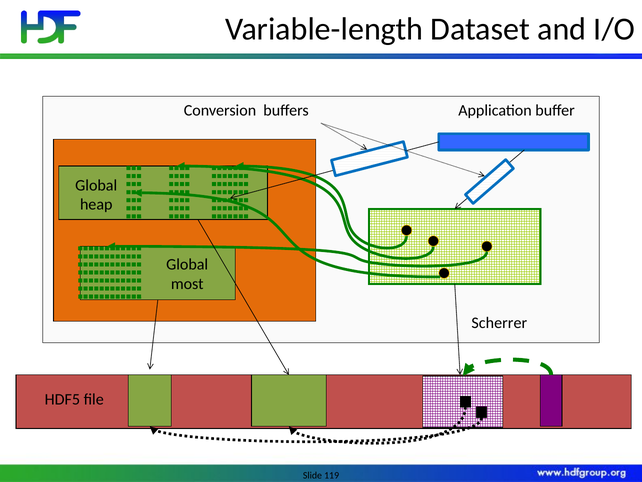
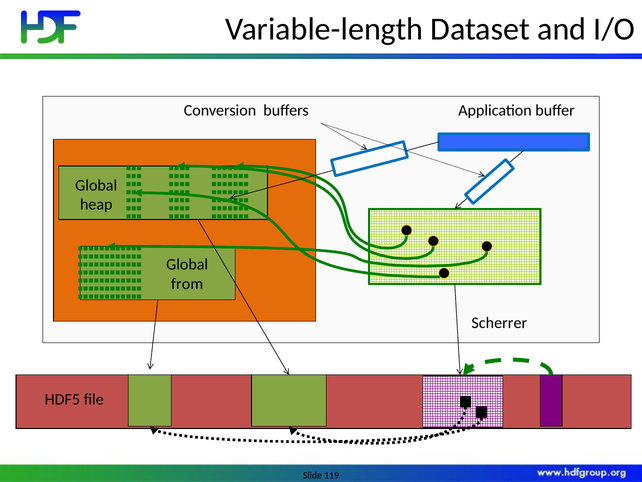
most: most -> from (187, 283)
